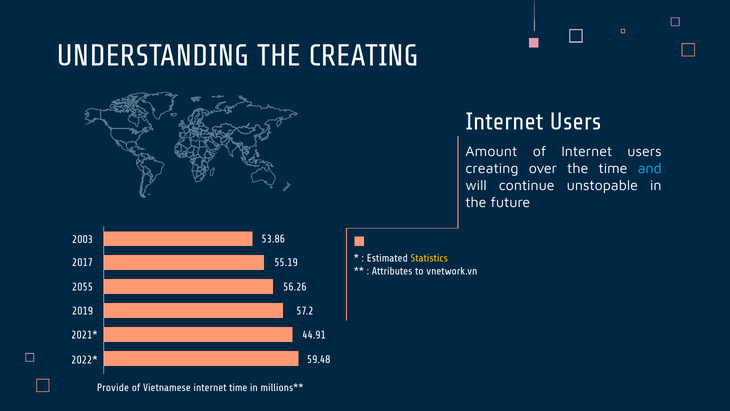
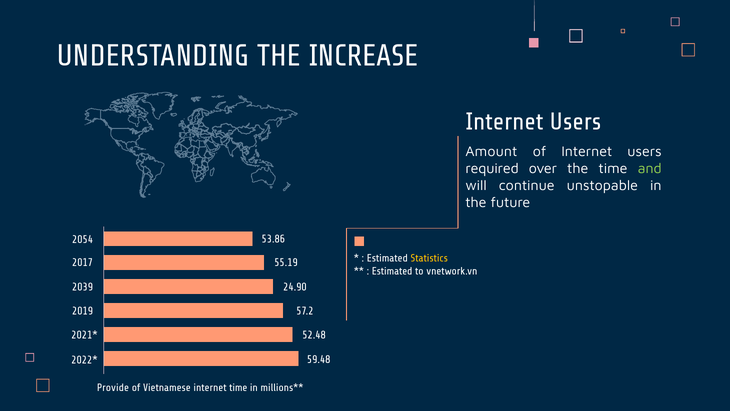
THE CREATING: CREATING -> INCREASE (364, 56)
creating: creating -> required (492, 168)
and colour: light blue -> light green (650, 168)
2003: 2003 -> 2054 (83, 239)
Attributes: Attributes -> Estimated (392, 271)
2055: 2055 -> 2039 (83, 287)
56.26: 56.26 -> 24.90 (295, 287)
44.91: 44.91 -> 52.48 (314, 335)
